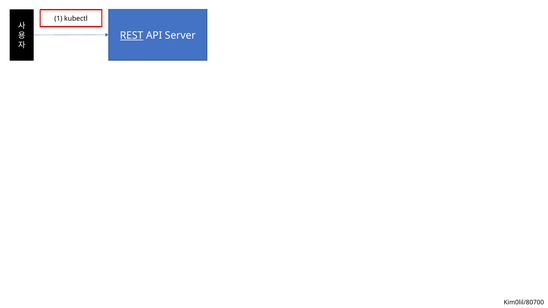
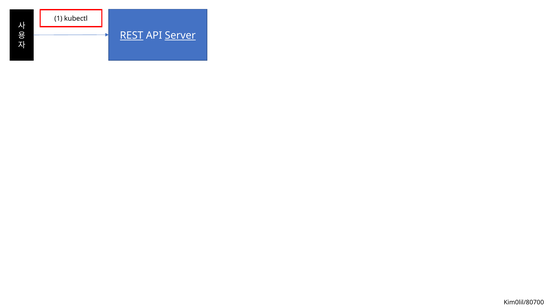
Server underline: none -> present (180, 35)
